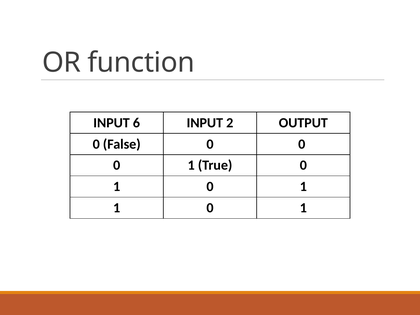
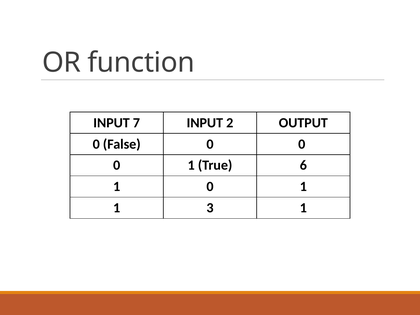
6: 6 -> 7 (136, 123)
True 0: 0 -> 6 (303, 165)
0: 0 -> 3 (210, 208)
